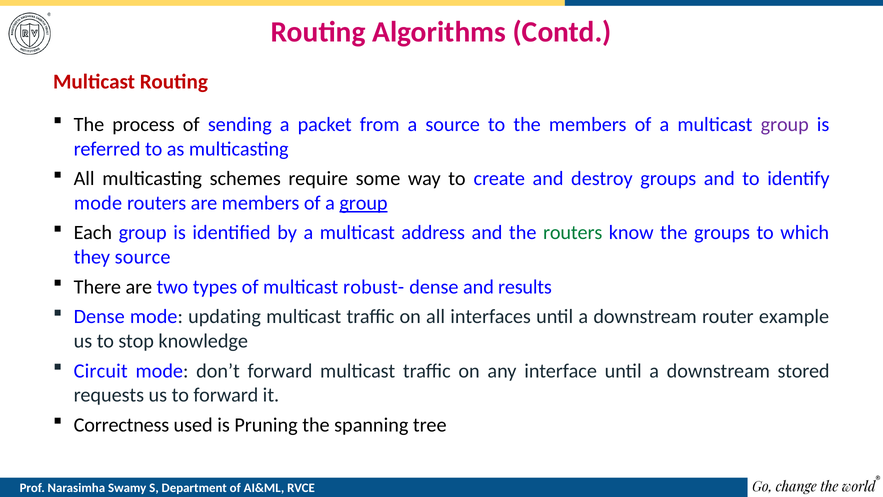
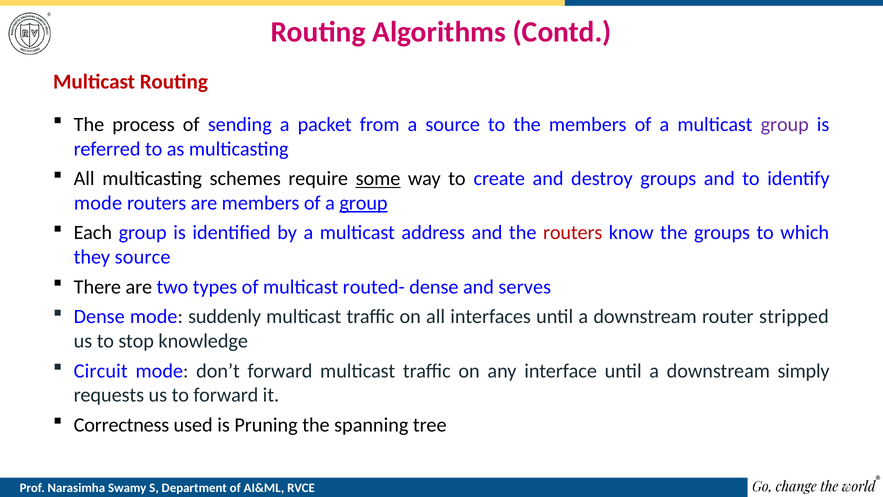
some underline: none -> present (378, 179)
routers colour: green -> red (573, 233)
robust-: robust- -> routed- (374, 287)
results: results -> serves (525, 287)
updating: updating -> suddenly (225, 317)
example: example -> stripped (794, 317)
stored: stored -> simply (804, 371)
